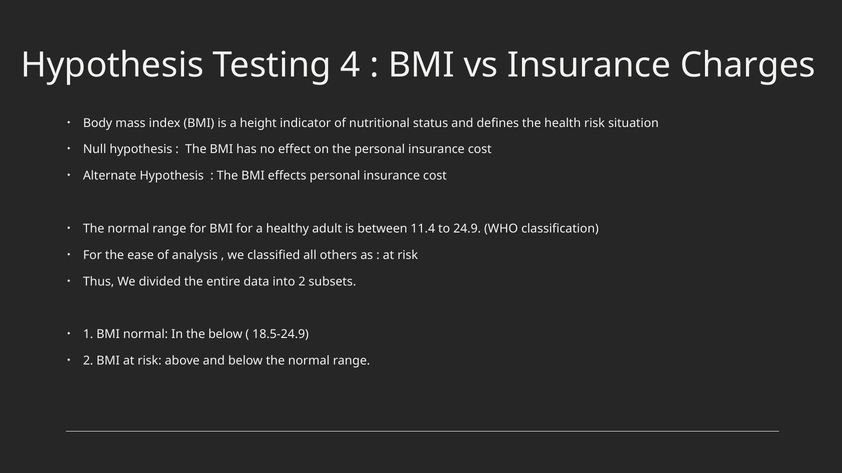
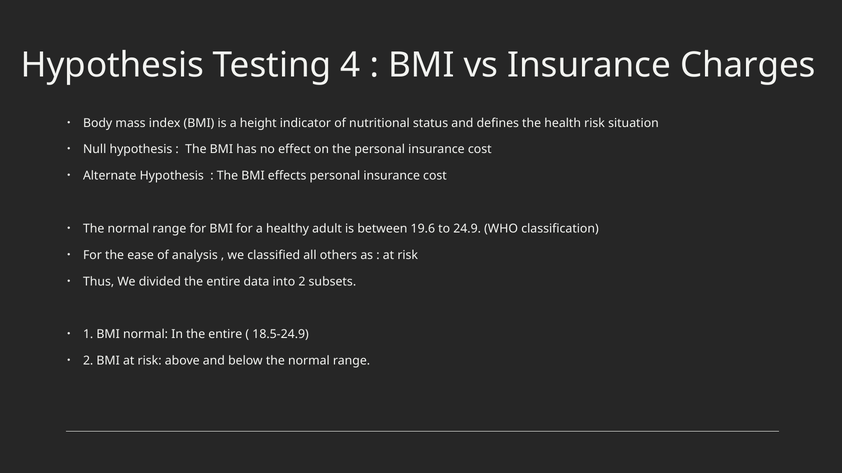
11.4: 11.4 -> 19.6 (423, 229)
In the below: below -> entire (225, 335)
